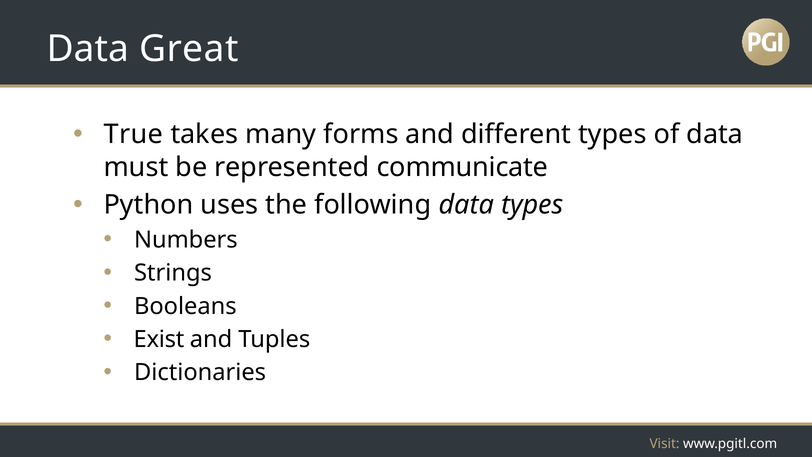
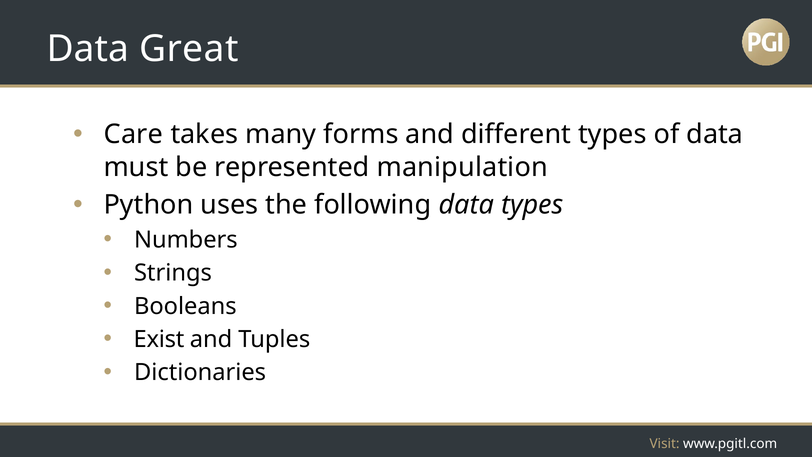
True: True -> Care (133, 134)
communicate: communicate -> manipulation (462, 167)
